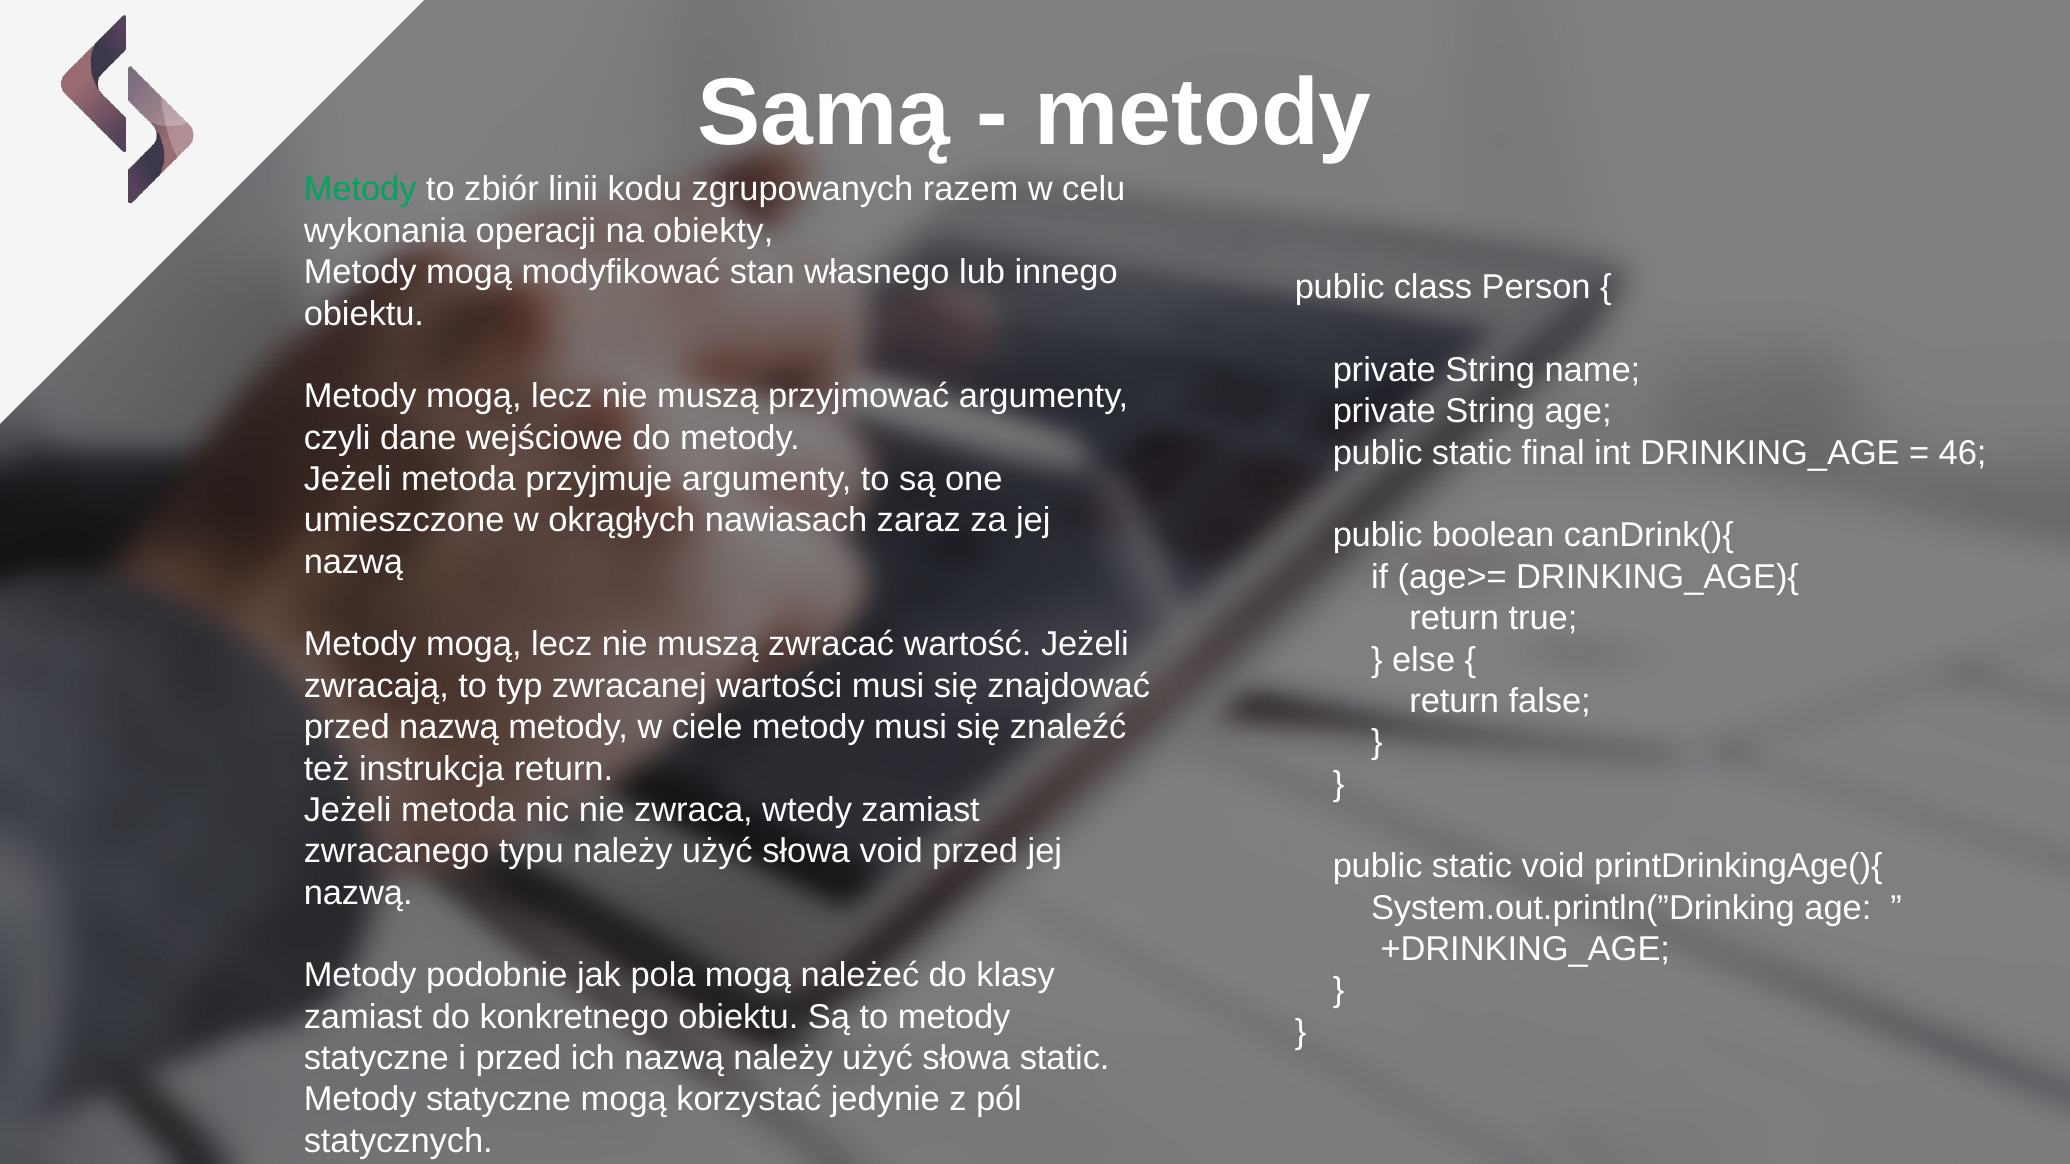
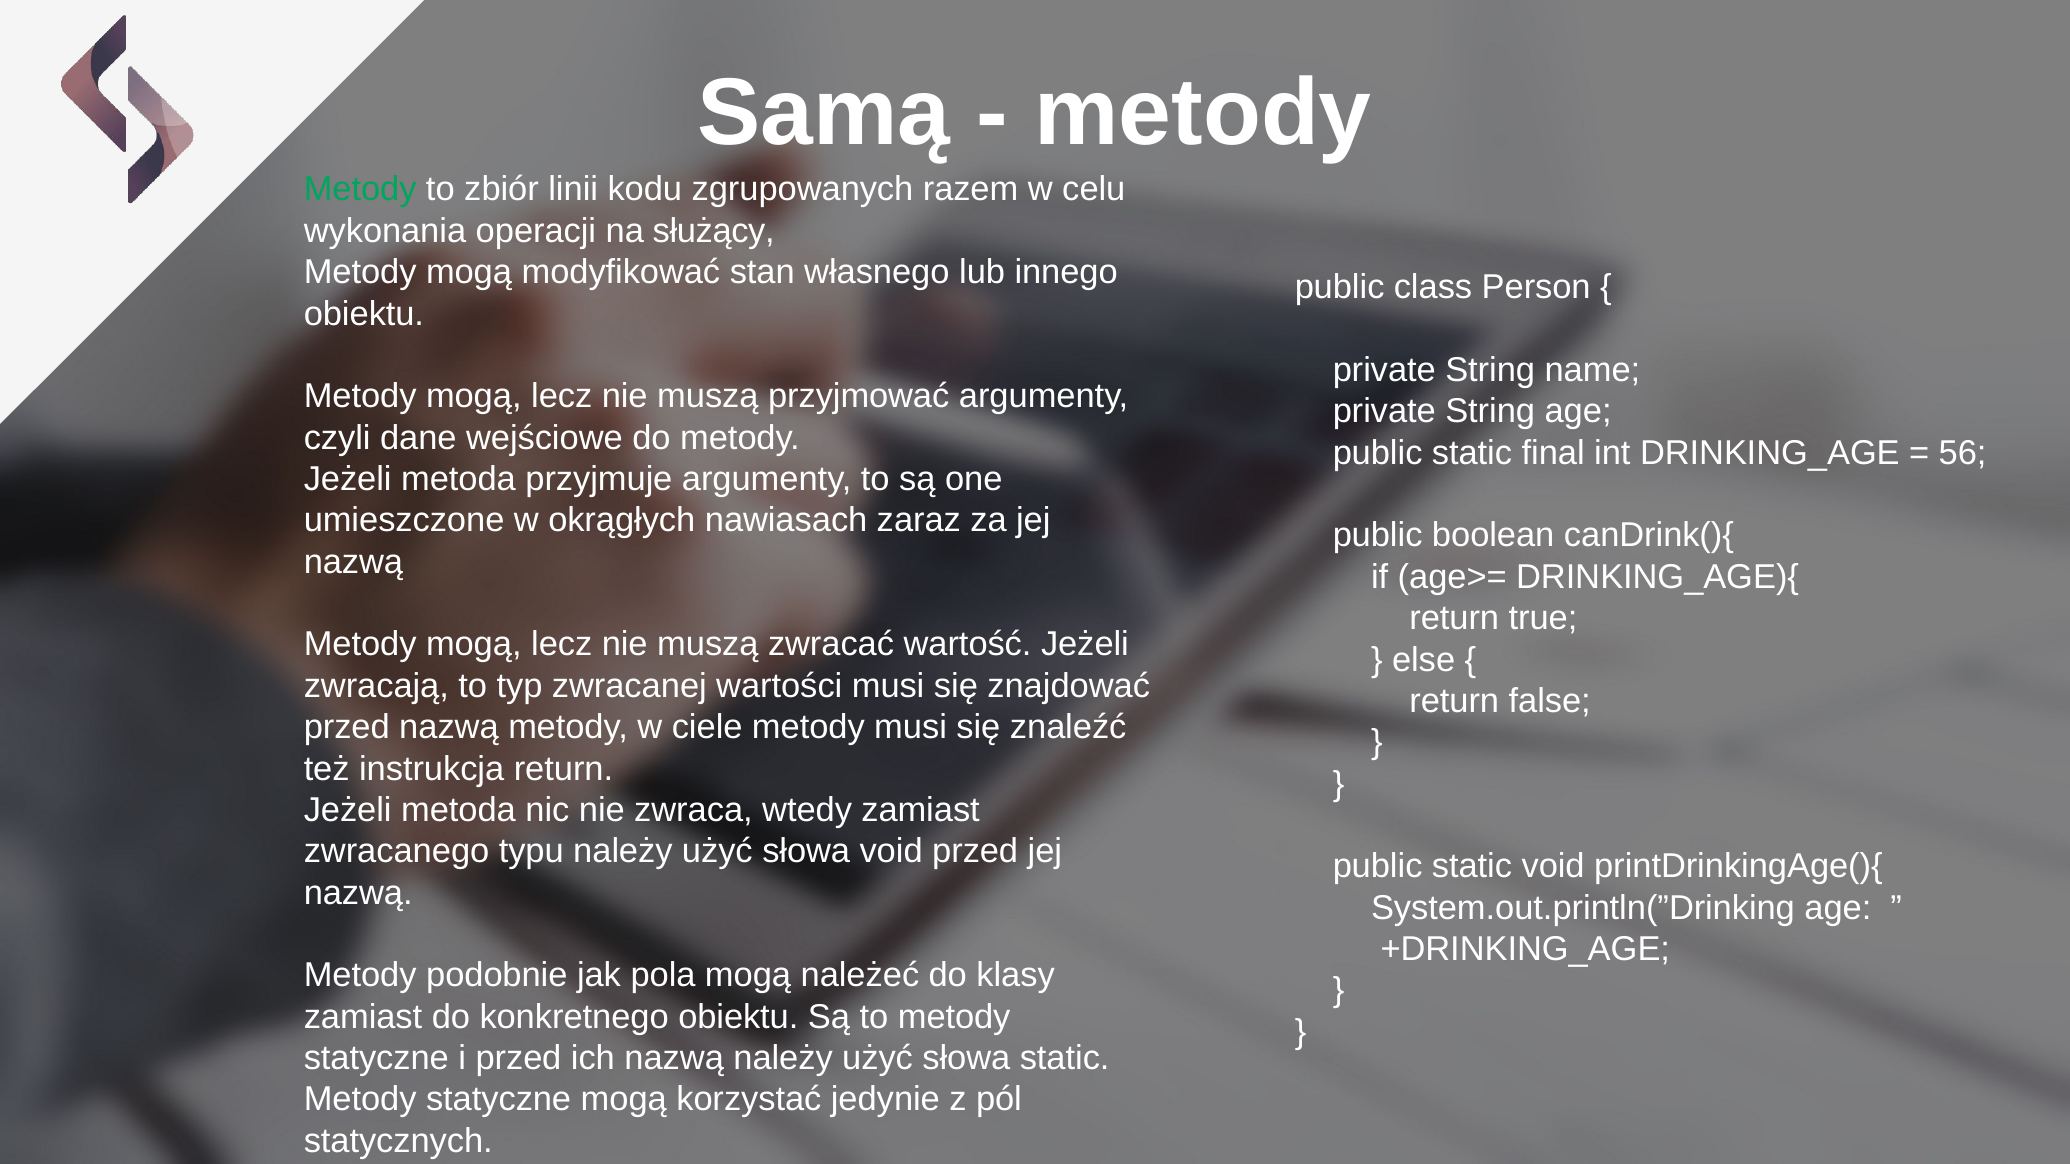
obiekty: obiekty -> służący (714, 231)
46: 46 -> 56 (1963, 453)
